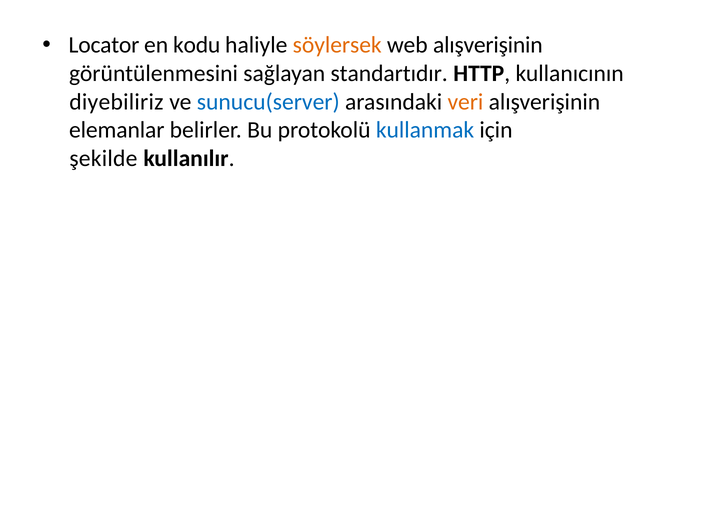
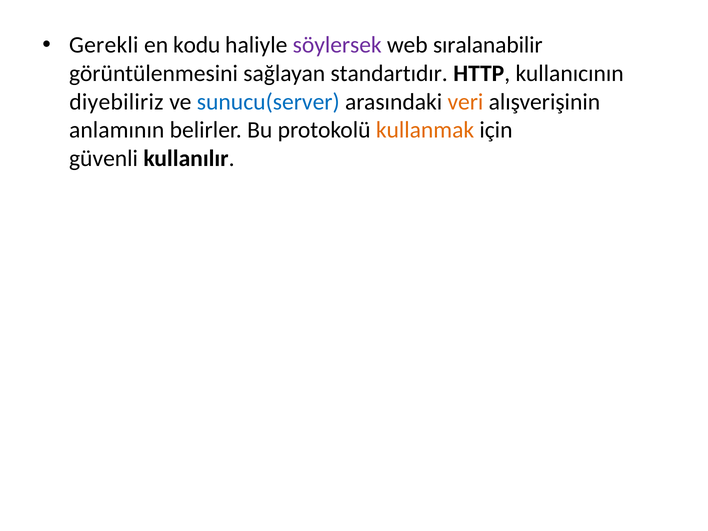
Locator: Locator -> Gerekli (104, 45)
söylersek colour: orange -> purple (337, 45)
web alışverişinin: alışverişinin -> sıralanabilir (488, 45)
elemanlar: elemanlar -> anlamının (117, 130)
kullanmak colour: blue -> orange (425, 130)
şekilde: şekilde -> güvenli (104, 158)
